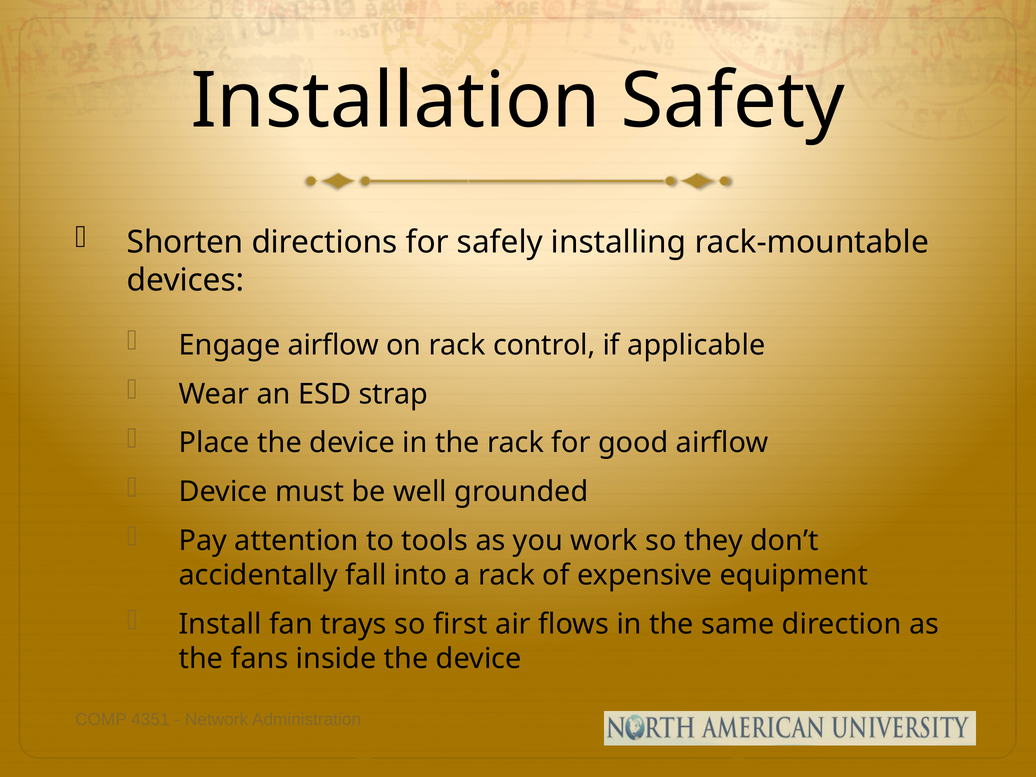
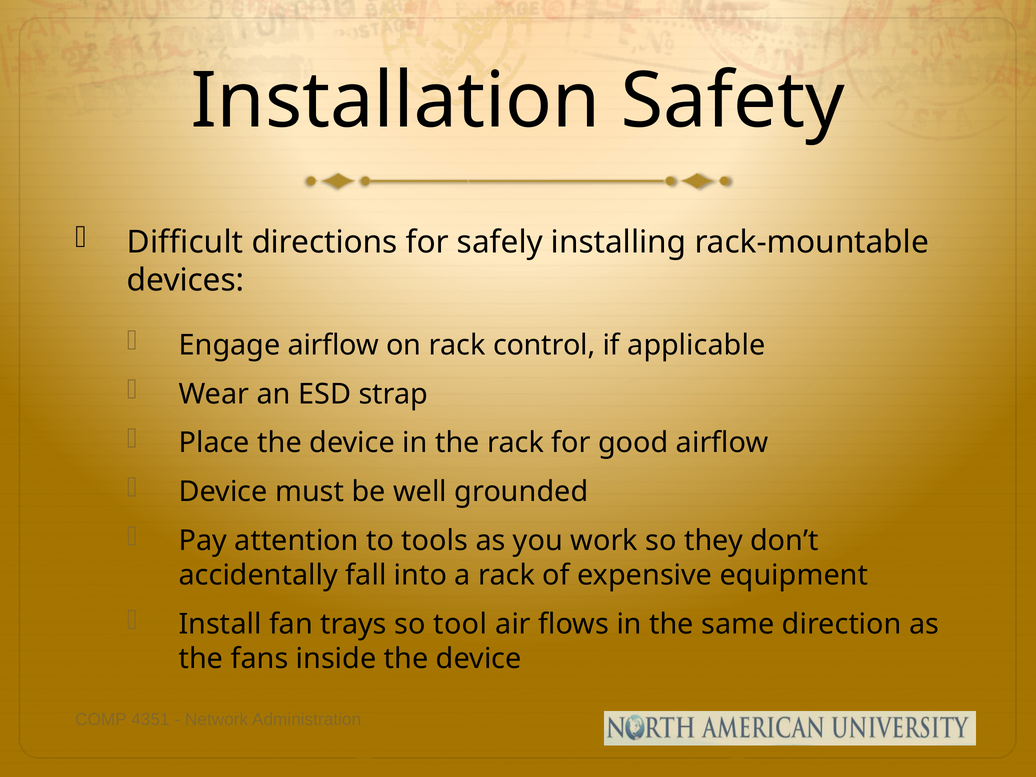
Shorten: Shorten -> Difficult (185, 242)
first: first -> tool (460, 624)
